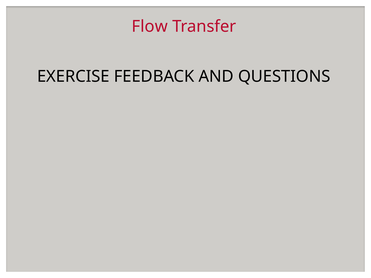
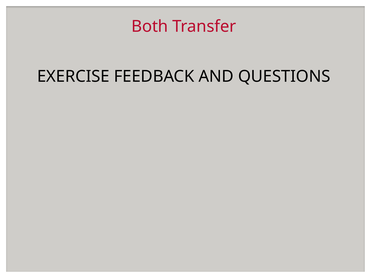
Flow: Flow -> Both (150, 26)
